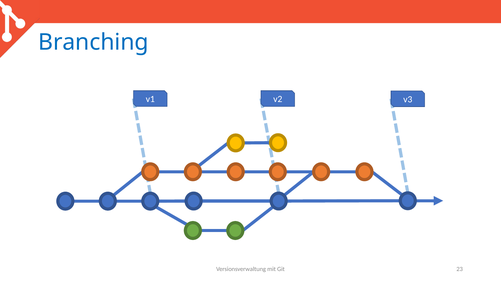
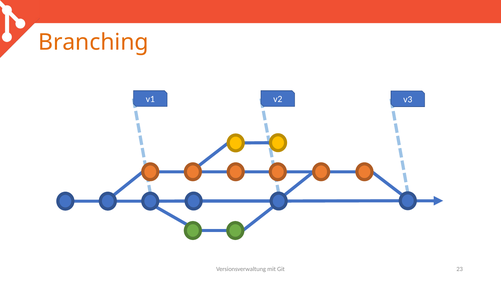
Branching colour: blue -> orange (93, 42)
